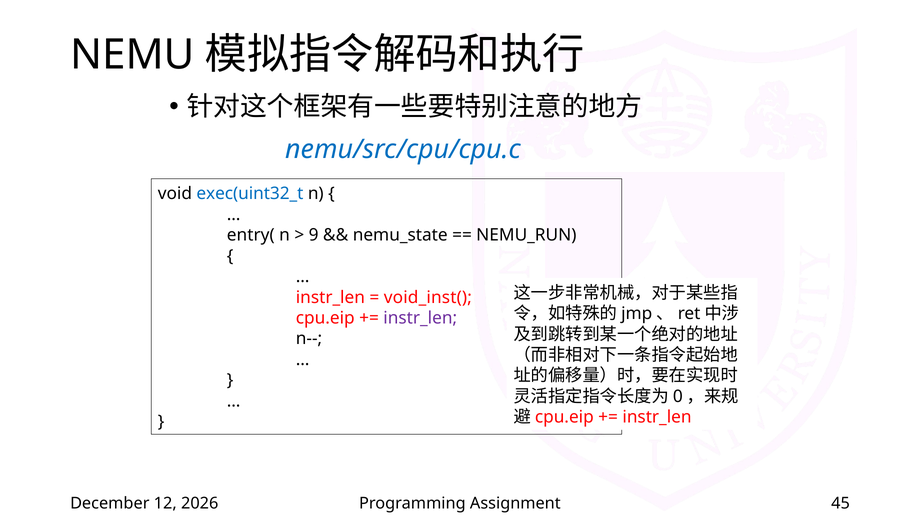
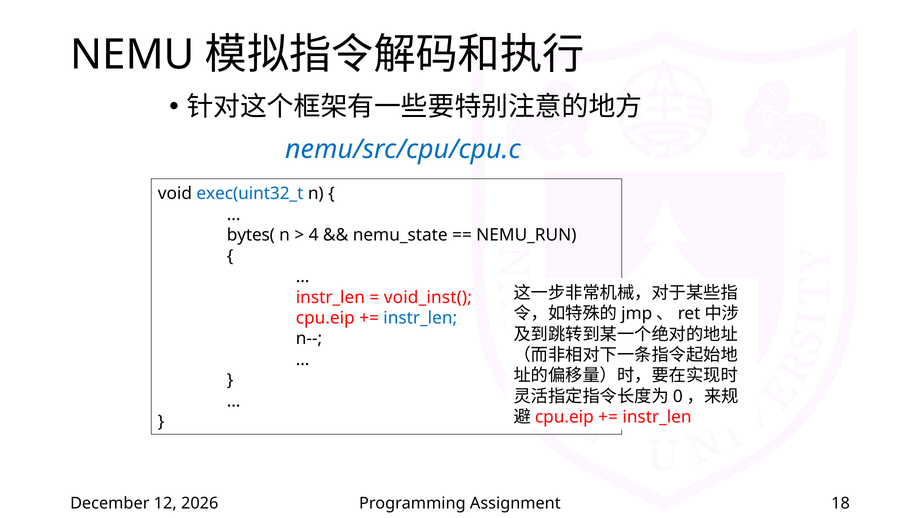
entry(: entry( -> bytes( (251, 235)
9: 9 -> 4 (314, 235)
instr_len colour: purple -> blue (420, 318)
45: 45 -> 18 (841, 503)
